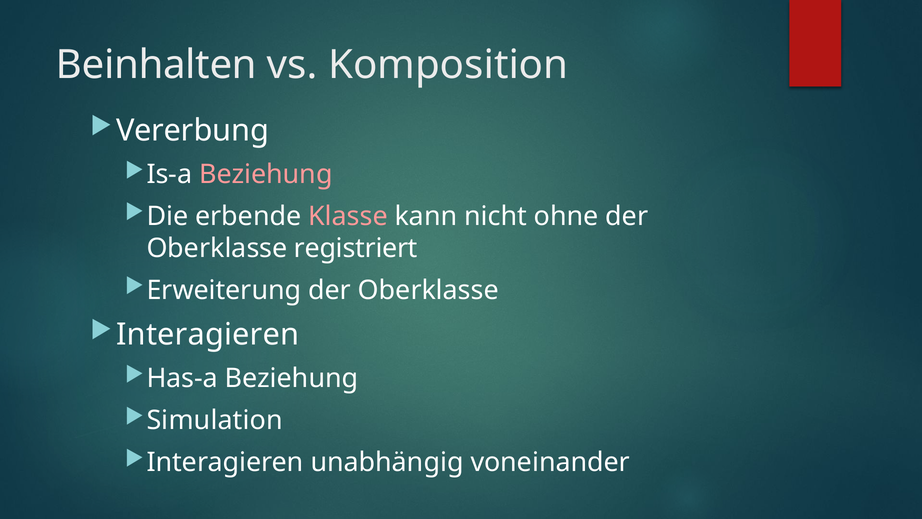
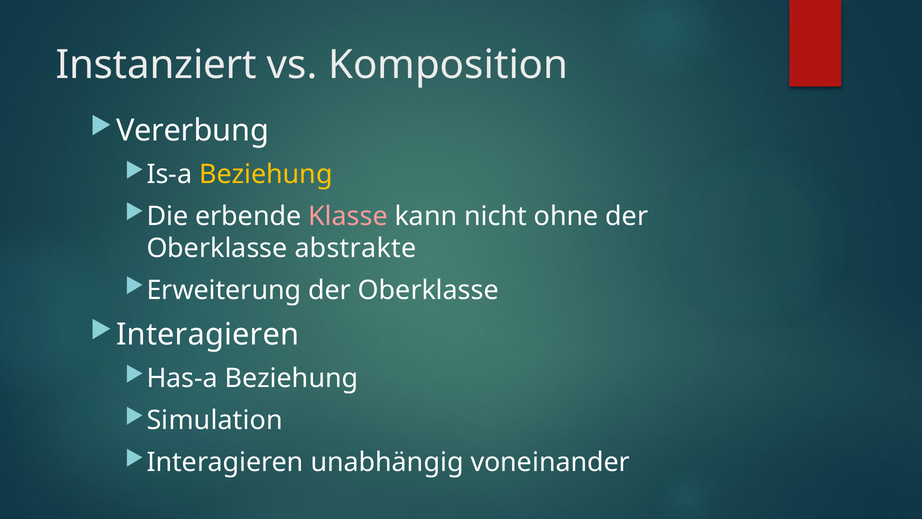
Beinhalten: Beinhalten -> Instanziert (156, 65)
Beziehung colour: pink -> yellow (266, 174)
registriert: registriert -> abstrakte (356, 248)
